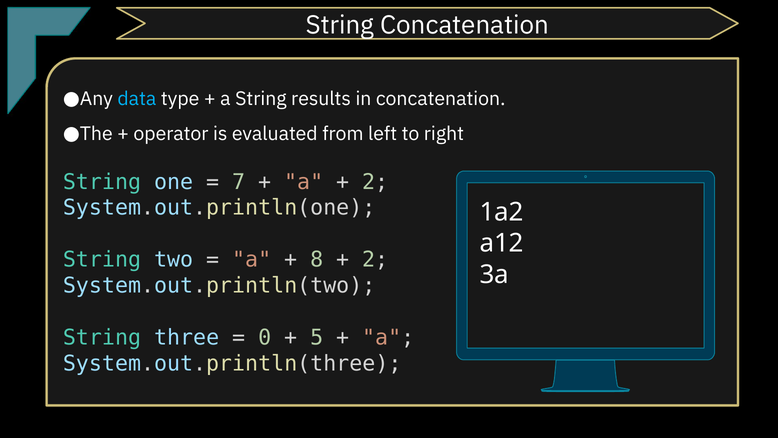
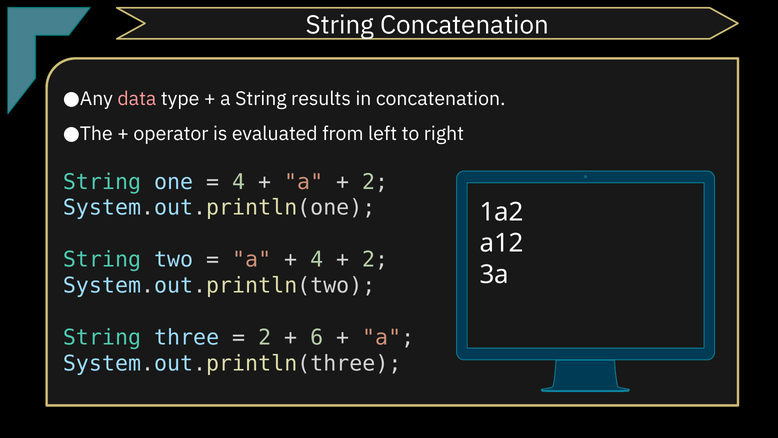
data colour: light blue -> pink (137, 99)
7: 7 -> 4 (239, 182)
8: 8 -> 4 (317, 260)
0: 0 -> 2 (265, 337)
5: 5 -> 6 (317, 337)
